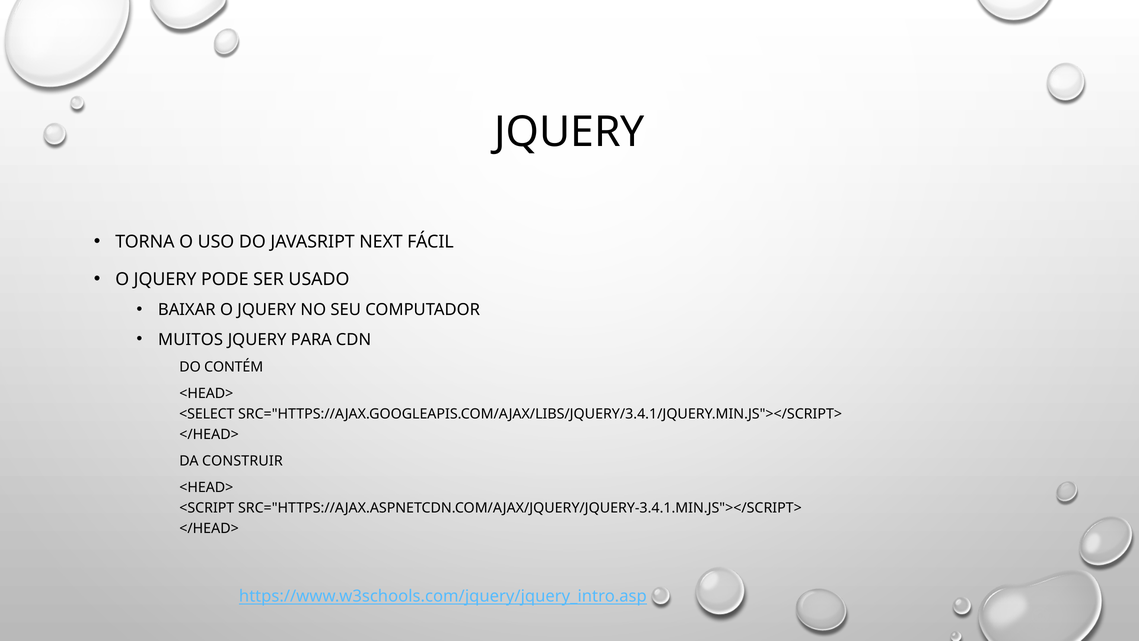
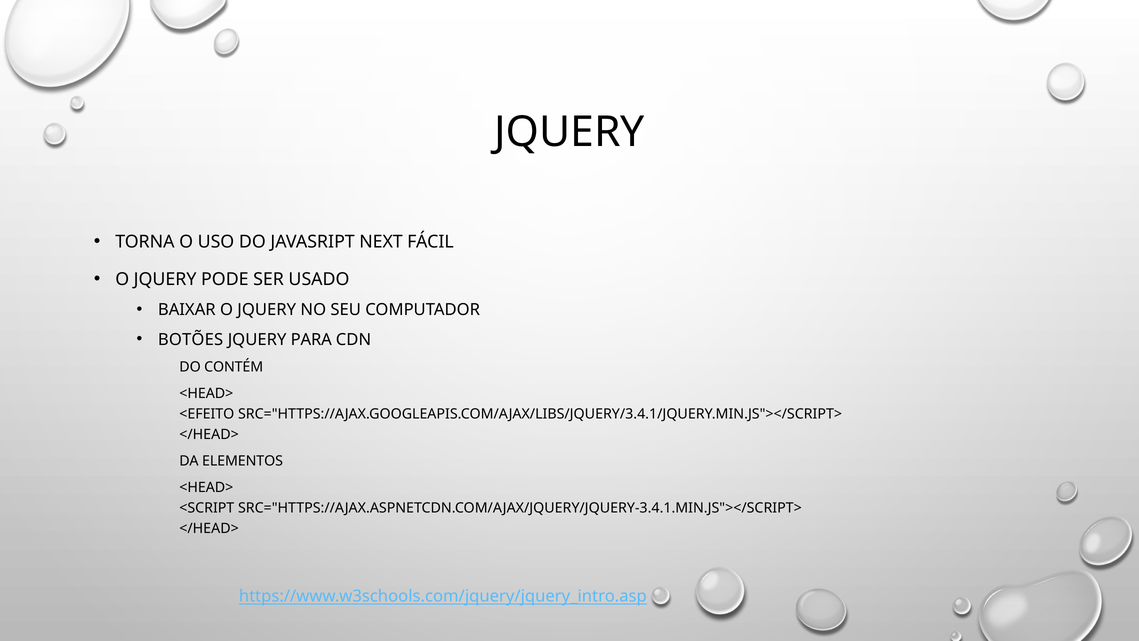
MUITOS: MUITOS -> BOTÕES (191, 339)
<SELECT: <SELECT -> <EFEITO (207, 414)
CONSTRUIR: CONSTRUIR -> ELEMENTOS (243, 461)
